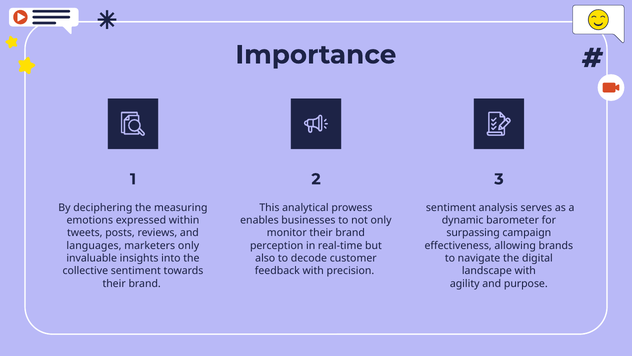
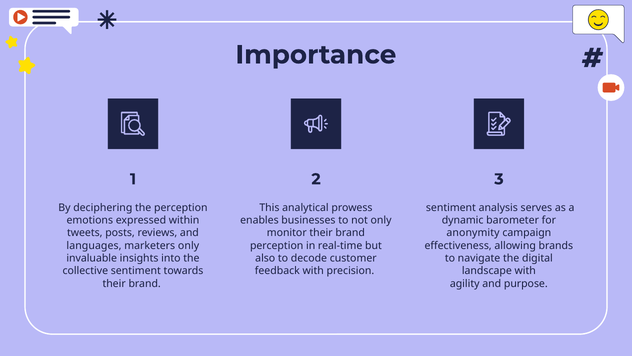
the measuring: measuring -> perception (181, 207)
surpassing: surpassing -> anonymity (473, 233)
